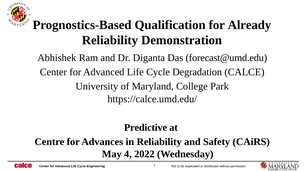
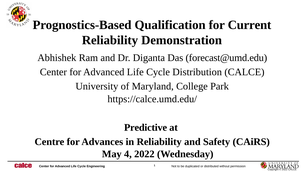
Already: Already -> Current (250, 25)
Degradation: Degradation -> Distribution (197, 72)
